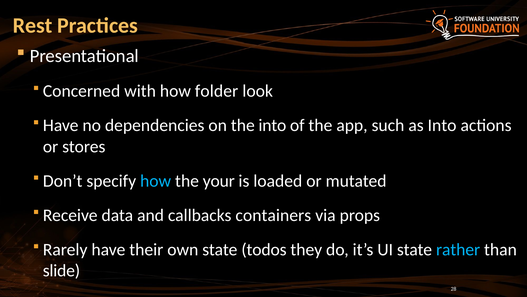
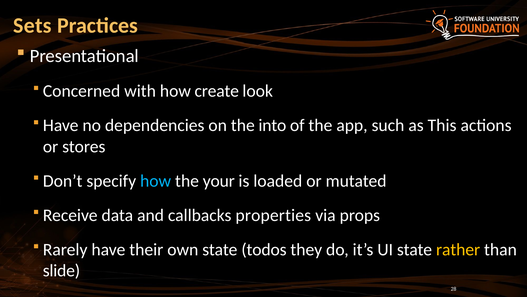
Rest: Rest -> Sets (32, 26)
folder: folder -> create (217, 91)
as Into: Into -> This (442, 125)
containers: containers -> properties (273, 215)
rather colour: light blue -> yellow (458, 249)
